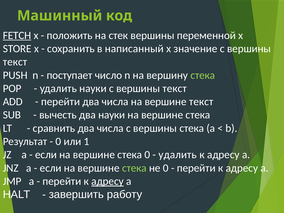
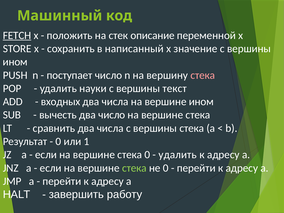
стек вершины: вершины -> описание (153, 35)
текст: текст -> ином (15, 62)
стека colour: light green -> pink (203, 75)
перейти: перейти -> входных (61, 102)
вершине текст: текст -> ином (201, 102)
два науки: науки -> число (112, 115)
адресу underline: present -> none (108, 181)
